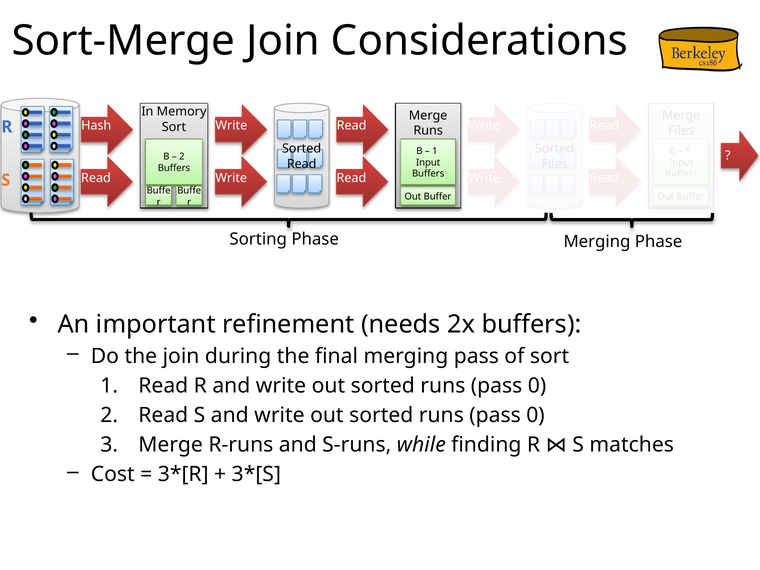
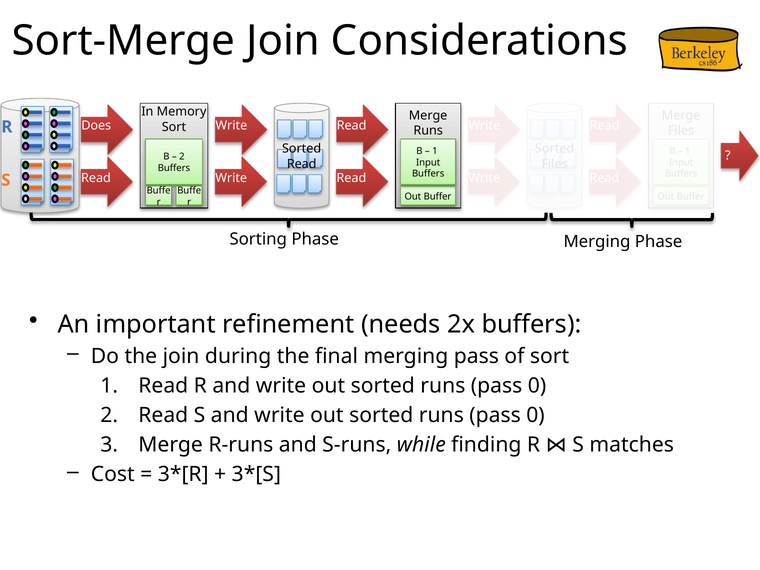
Hash: Hash -> Does (96, 126)
